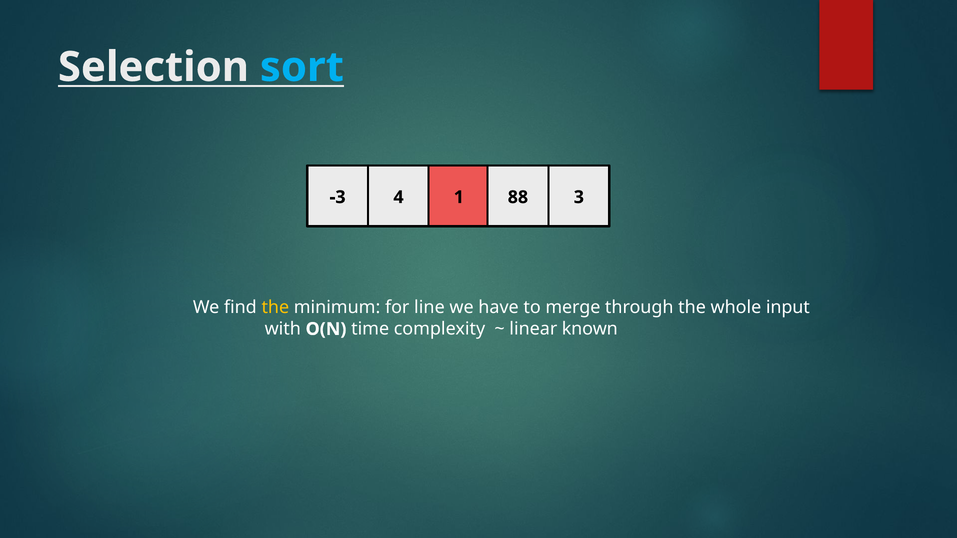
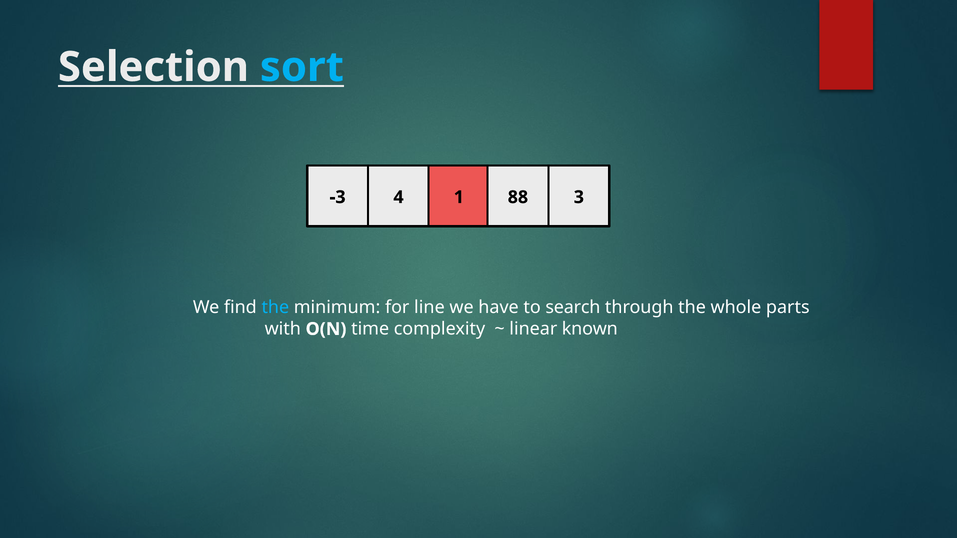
the colour: yellow -> light blue (275, 308)
merge: merge -> search (573, 308)
input: input -> parts (788, 308)
